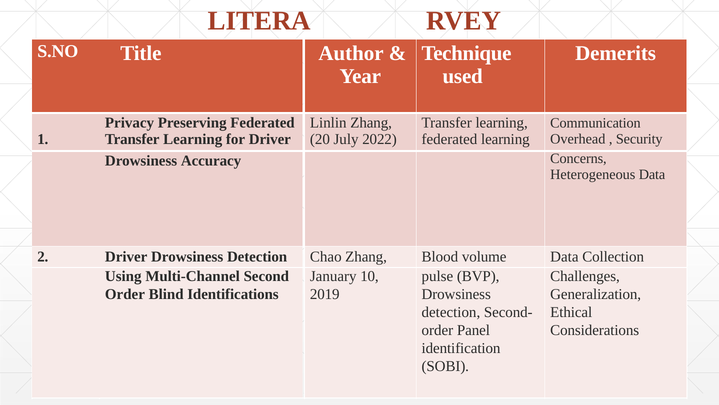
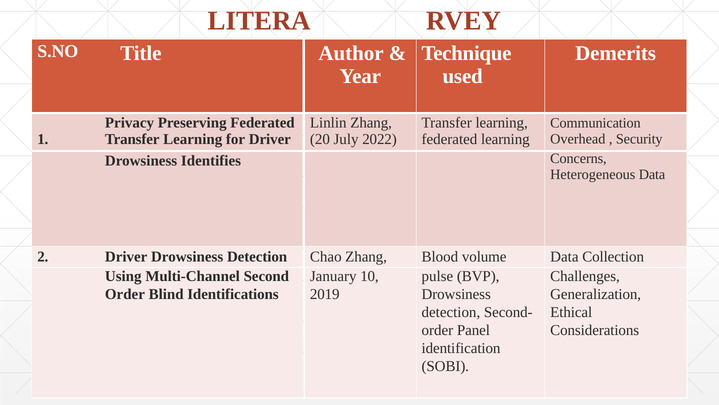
Accuracy: Accuracy -> Identifies (211, 161)
